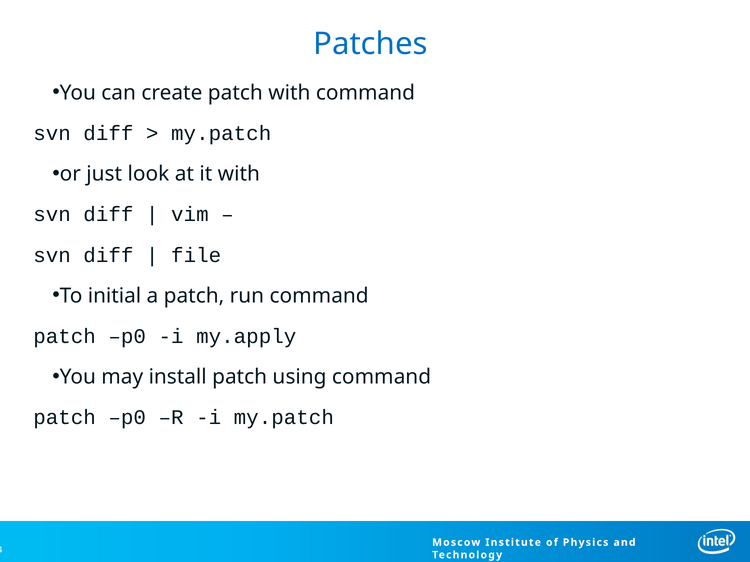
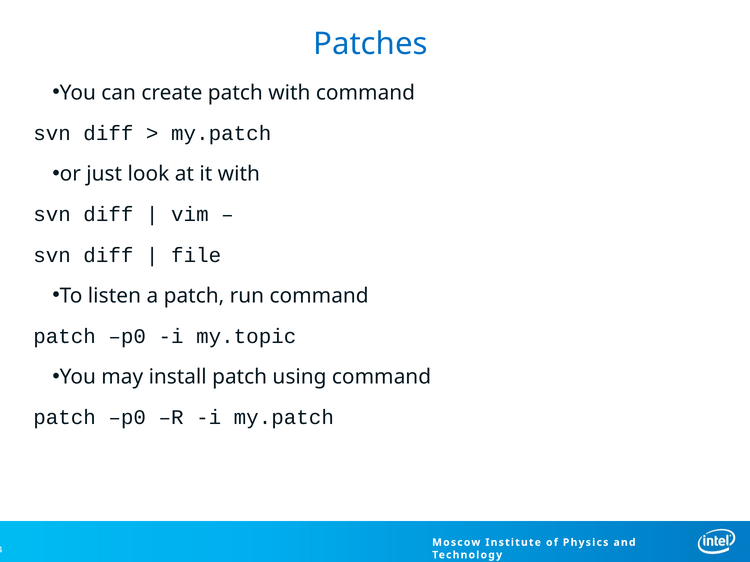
initial: initial -> listen (114, 296)
my.apply: my.apply -> my.topic (246, 337)
